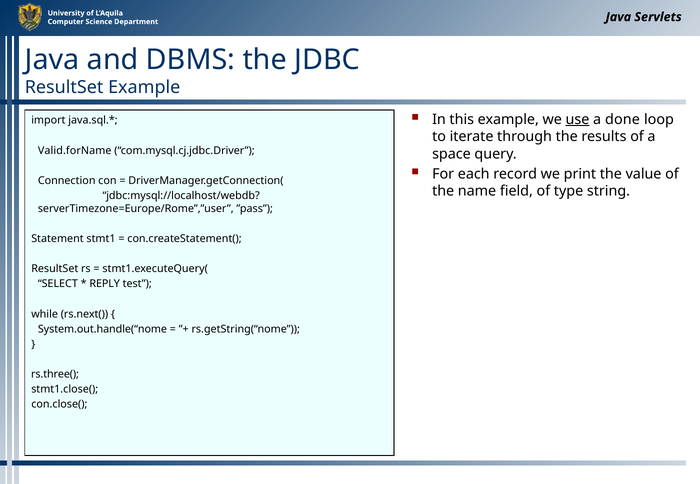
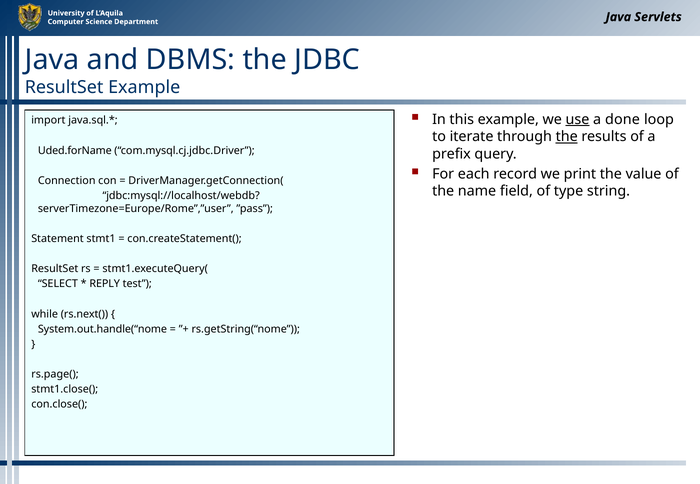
the underline: none -> present (567, 137)
Valid.forName: Valid.forName -> Uded.forName (75, 151)
space: space -> prefix (451, 154)
rs.three(: rs.three( -> rs.page( (55, 375)
